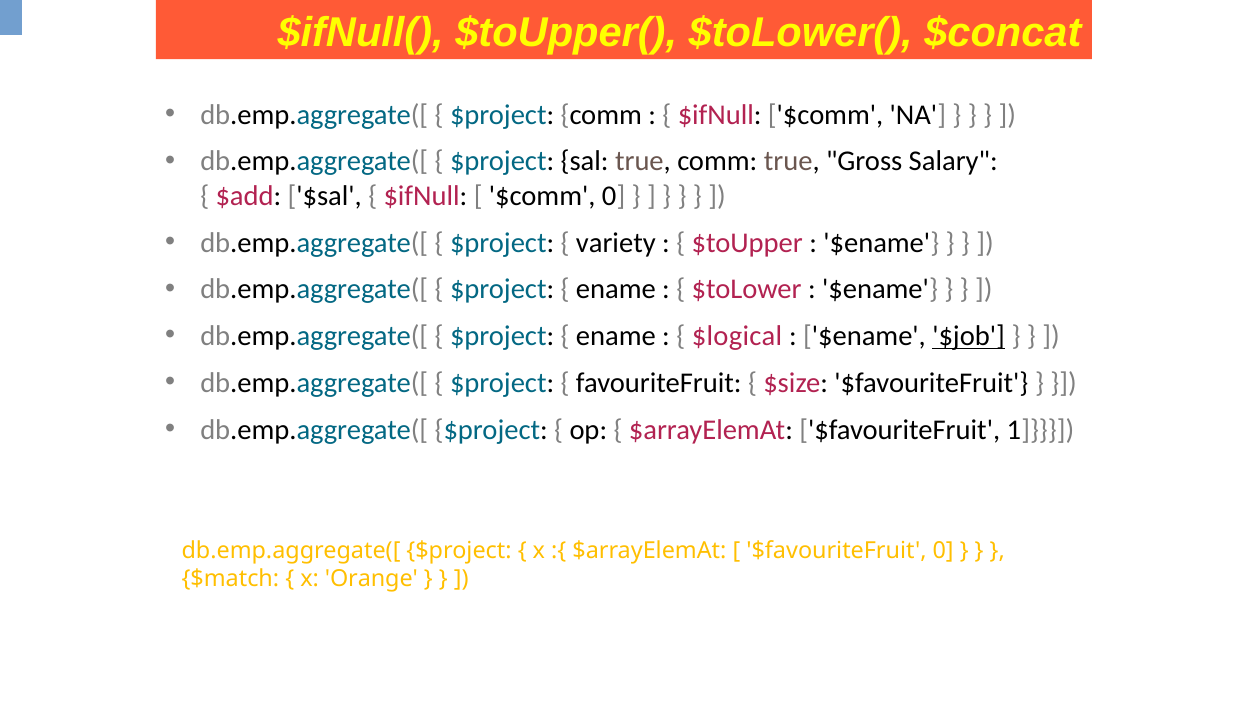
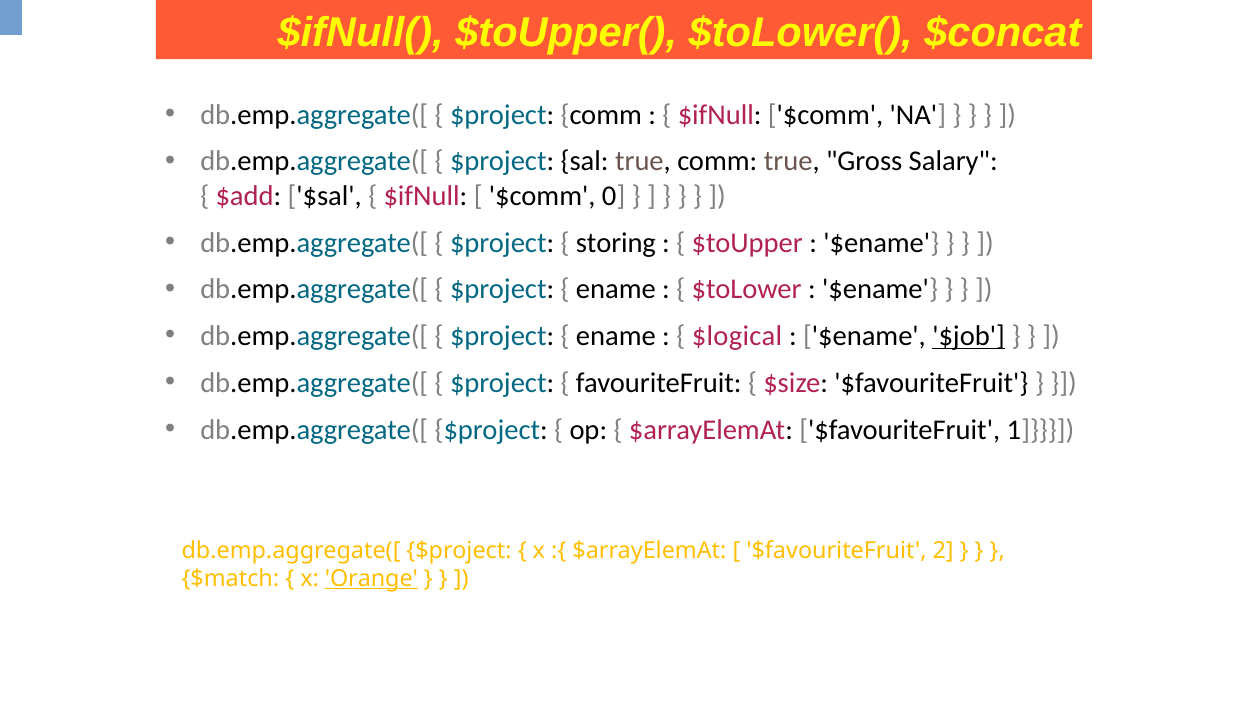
variety: variety -> storing (616, 243)
$favouriteFruit 0: 0 -> 2 (943, 551)
Orange underline: none -> present (371, 579)
